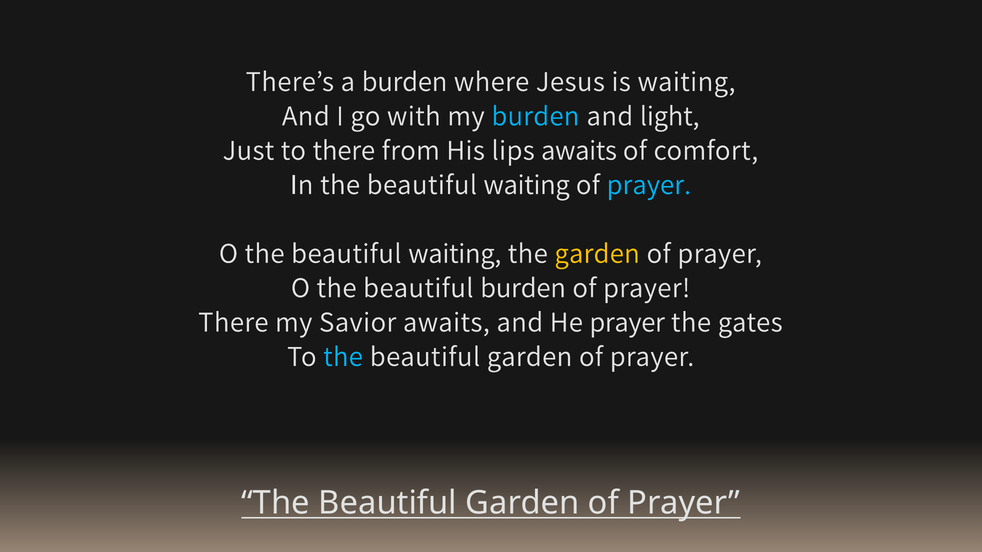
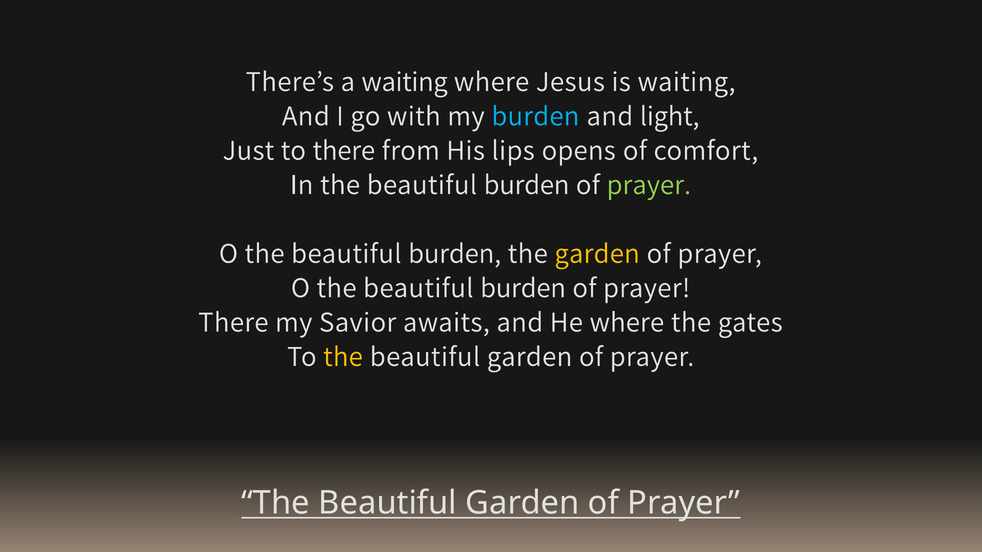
a burden: burden -> waiting (405, 82)
lips awaits: awaits -> opens (579, 150)
In the beautiful waiting: waiting -> burden (527, 185)
prayer colour: light blue -> light green (649, 185)
waiting: waiting -> burden (455, 254)
He prayer: prayer -> where (627, 322)
the colour: light blue -> yellow (343, 357)
